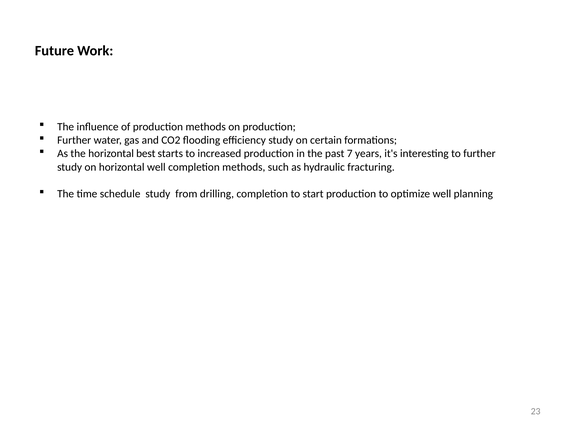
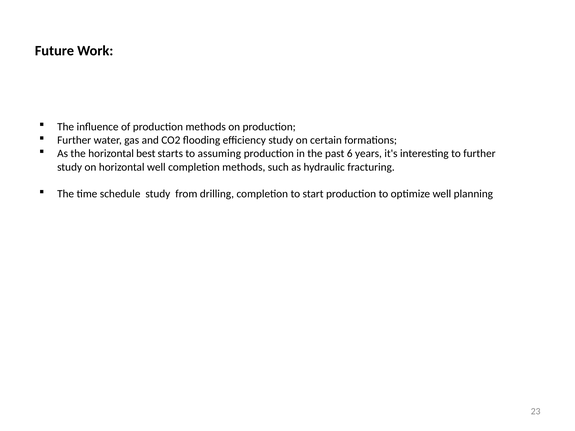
increased: increased -> assuming (219, 154)
7: 7 -> 6 (350, 154)
